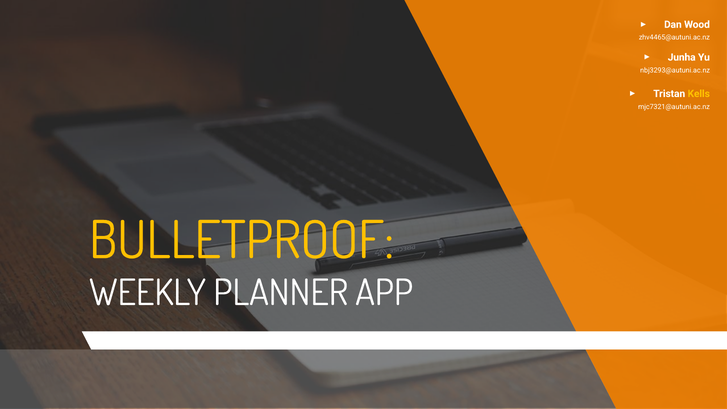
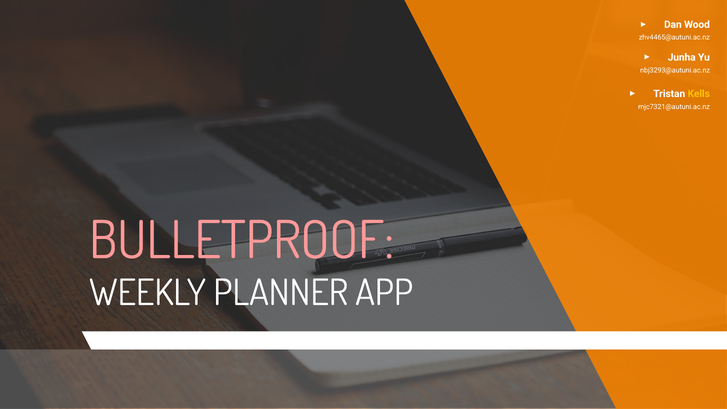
BULLETPROOF colour: yellow -> pink (242, 241)
